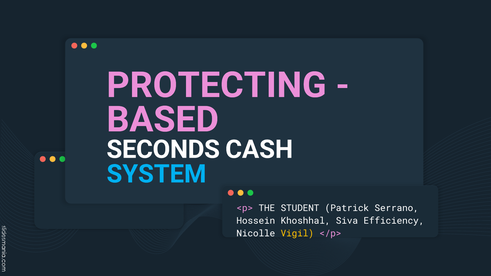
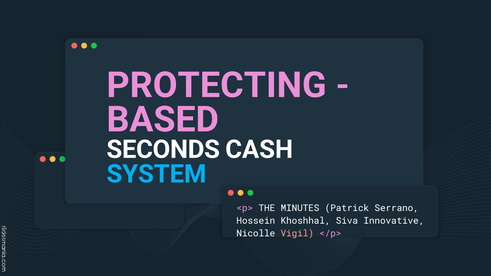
STUDENT: STUDENT -> MINUTES (300, 208)
Efficiency: Efficiency -> Innovative (394, 221)
Vigil colour: yellow -> pink (297, 234)
